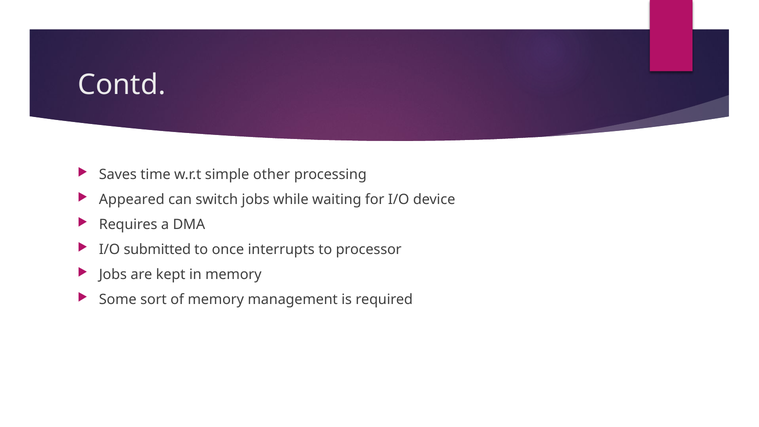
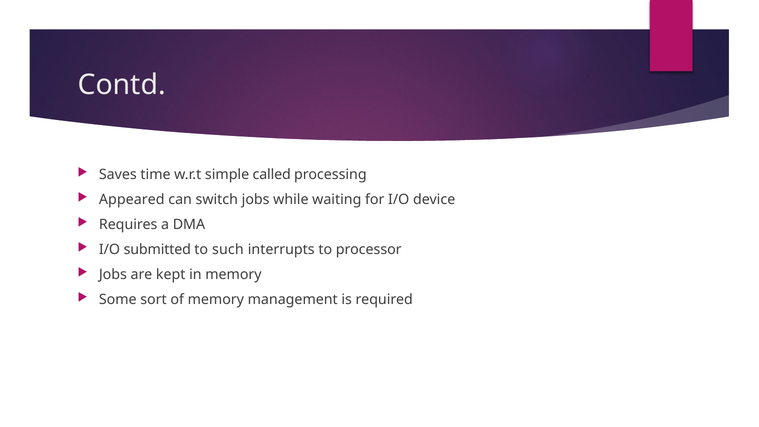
other: other -> called (272, 174)
once: once -> such (228, 249)
